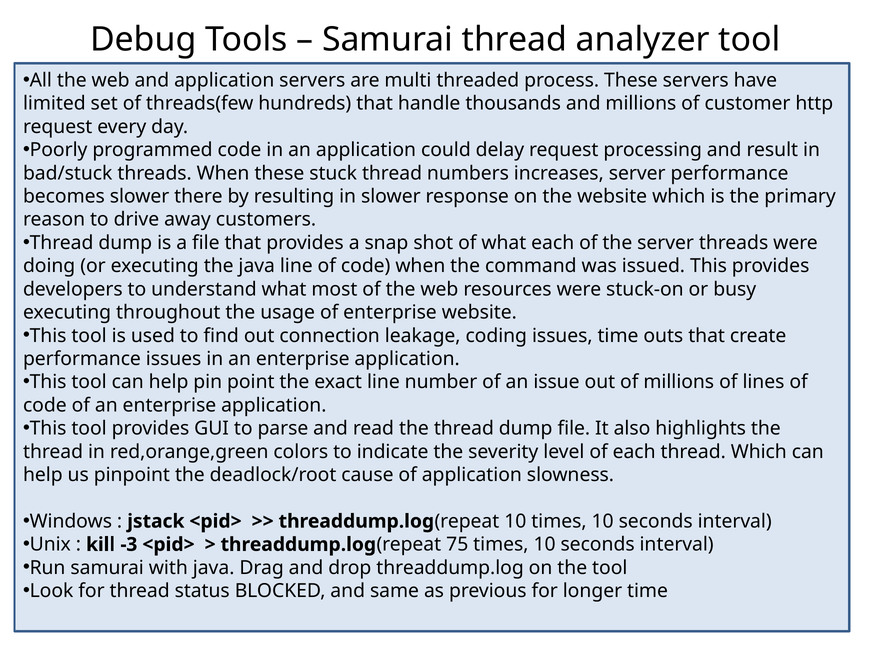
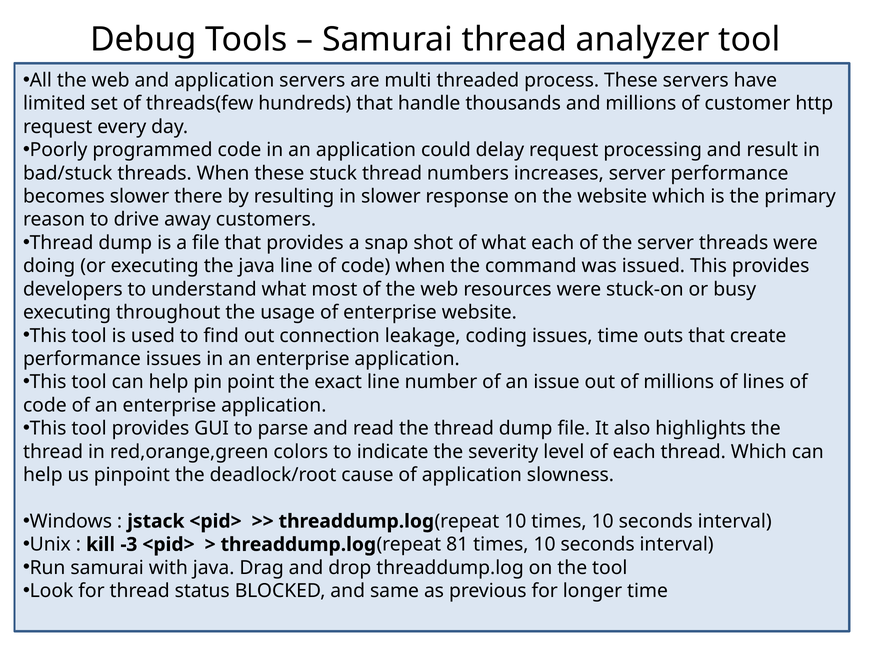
75: 75 -> 81 (457, 545)
